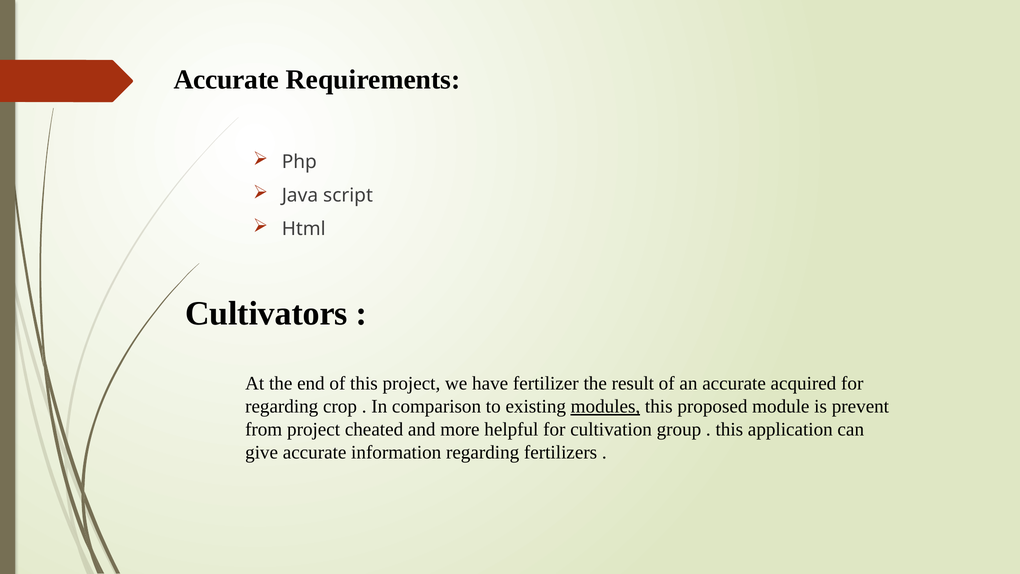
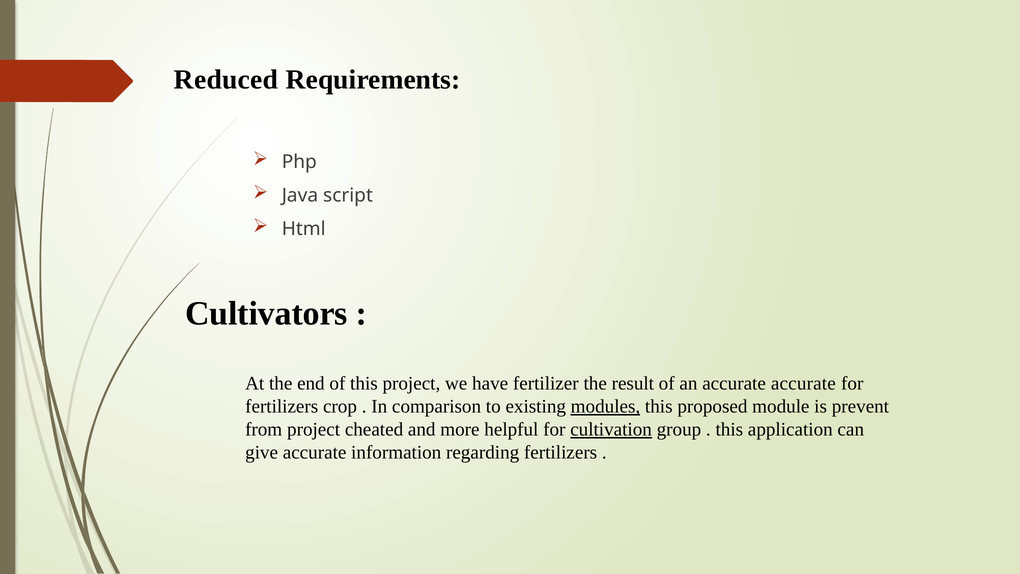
Accurate: Accurate -> Reduced (226, 80)
accurate acquired: acquired -> accurate (803, 383)
regarding: regarding -> fertilizers (282, 406)
cultivation underline: none -> present (611, 429)
